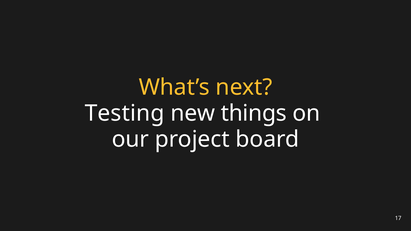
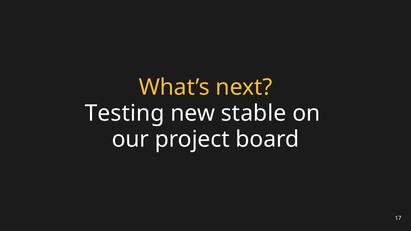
things: things -> stable (254, 113)
